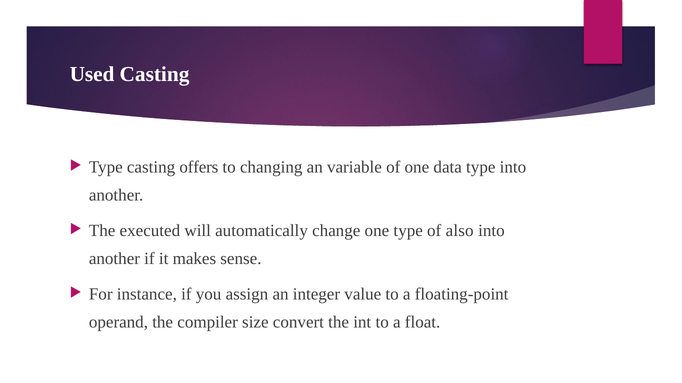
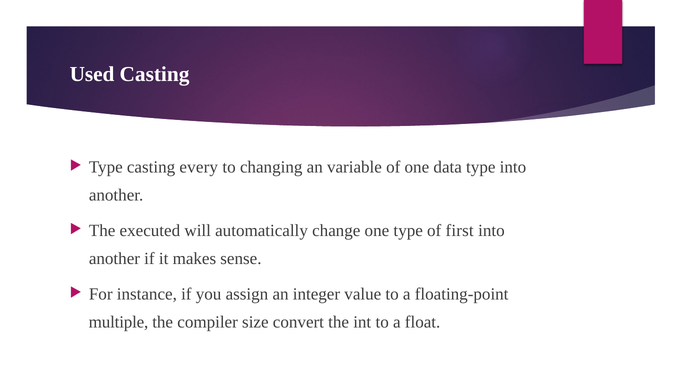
offers: offers -> every (199, 167)
also: also -> first (460, 231)
operand: operand -> multiple (119, 323)
